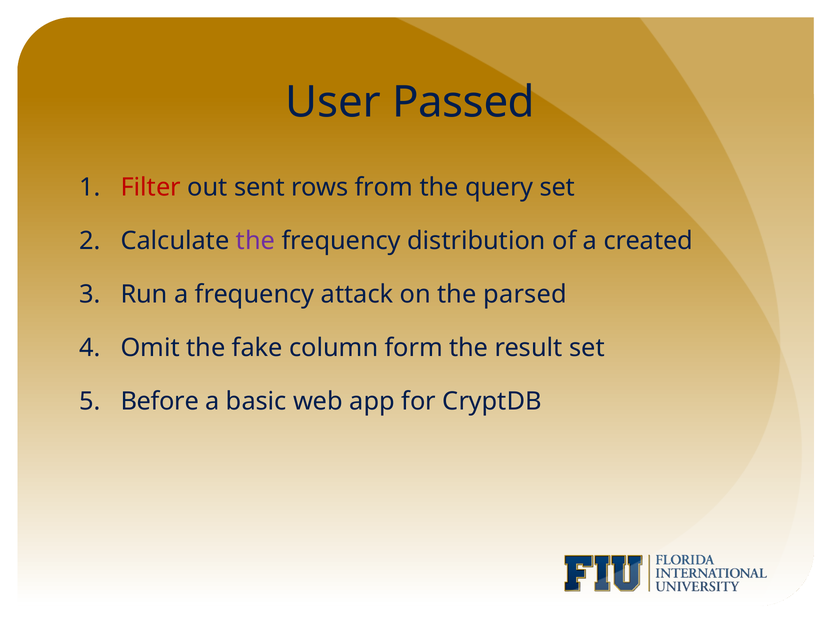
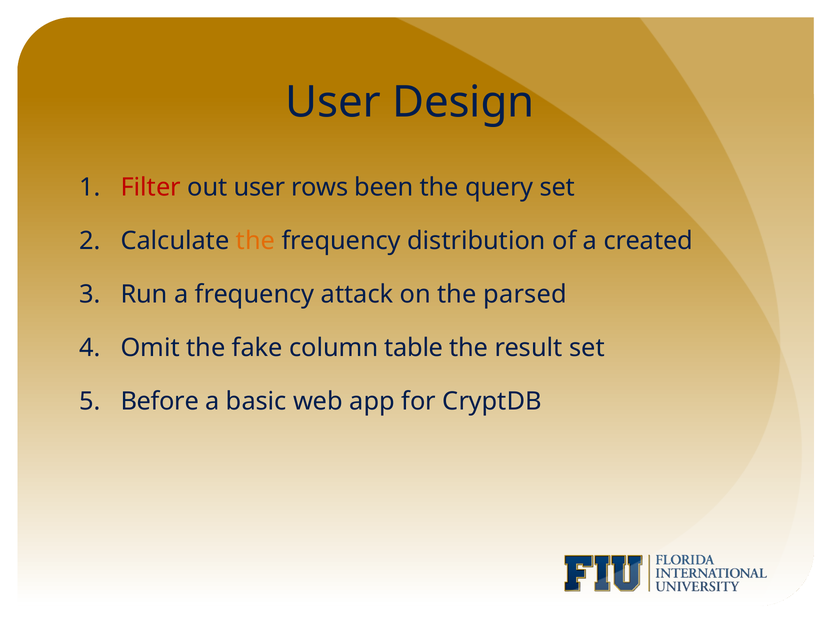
Passed: Passed -> Design (463, 102)
out sent: sent -> user (260, 187)
from: from -> been (384, 187)
the colour: purple -> orange (255, 241)
form: form -> table (414, 348)
